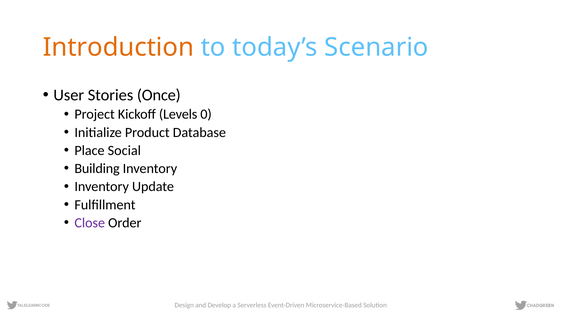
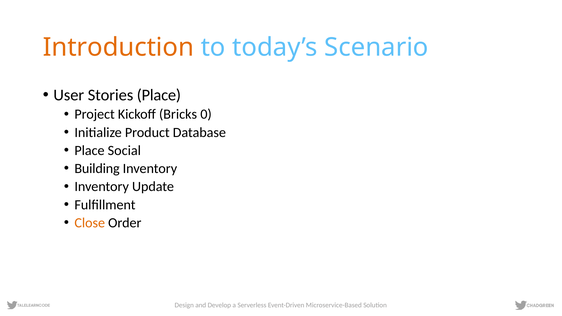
Stories Once: Once -> Place (159, 95)
Levels: Levels -> Bricks (178, 114)
Close colour: purple -> orange (90, 223)
